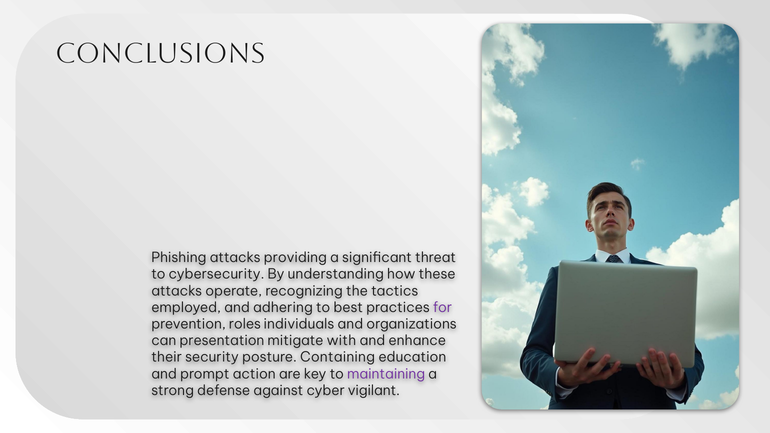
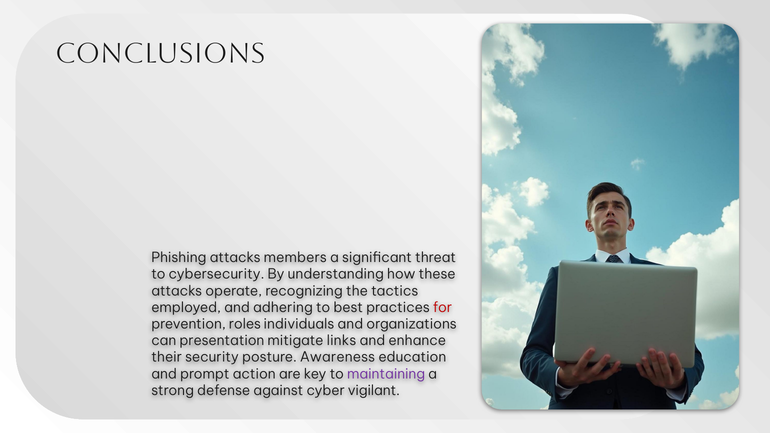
providing: providing -> members (295, 258)
for colour: purple -> red (443, 308)
with: with -> links (341, 341)
Containing: Containing -> Awareness (338, 358)
